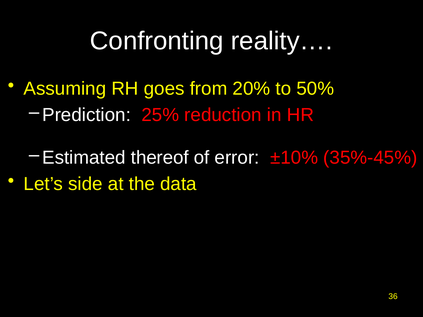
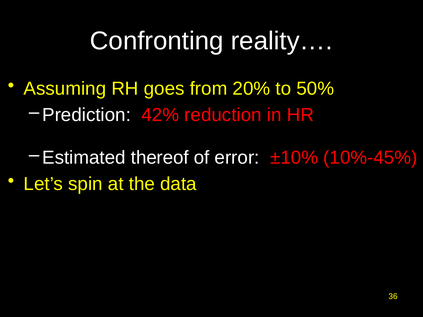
25%: 25% -> 42% (160, 115)
35%-45%: 35%-45% -> 10%-45% (370, 158)
side: side -> spin (85, 184)
